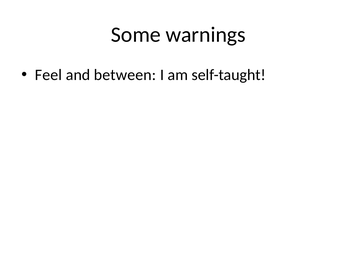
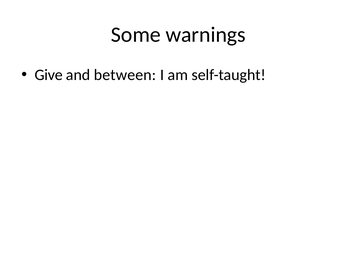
Feel: Feel -> Give (49, 75)
